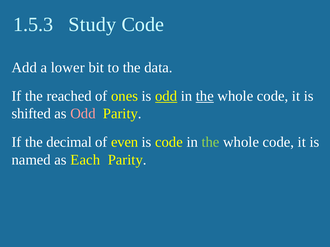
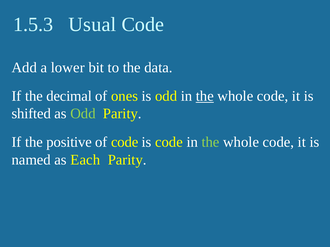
Study: Study -> Usual (92, 25)
reached: reached -> decimal (69, 96)
odd underline: present -> none (166, 96)
Odd colour: pink -> light green (83, 114)
decimal: decimal -> positive (69, 142)
of even: even -> code (125, 142)
